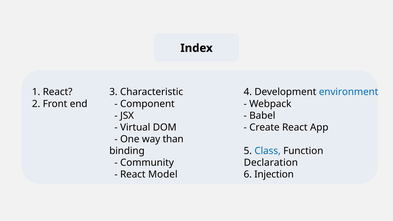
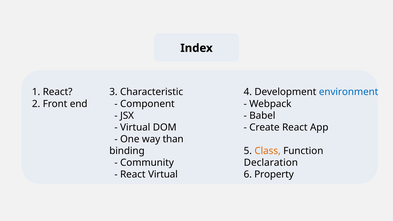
Class colour: blue -> orange (268, 151)
React Model: Model -> Virtual (163, 175)
Injection: Injection -> Property (274, 175)
